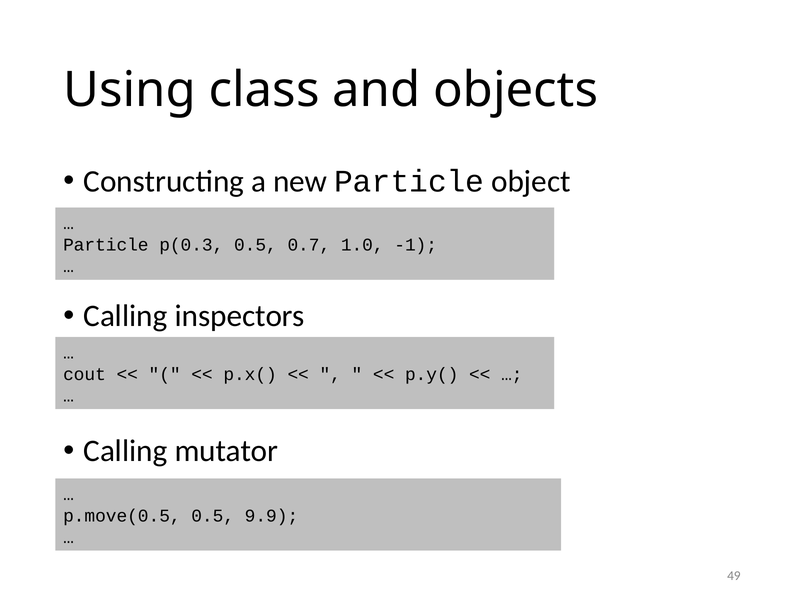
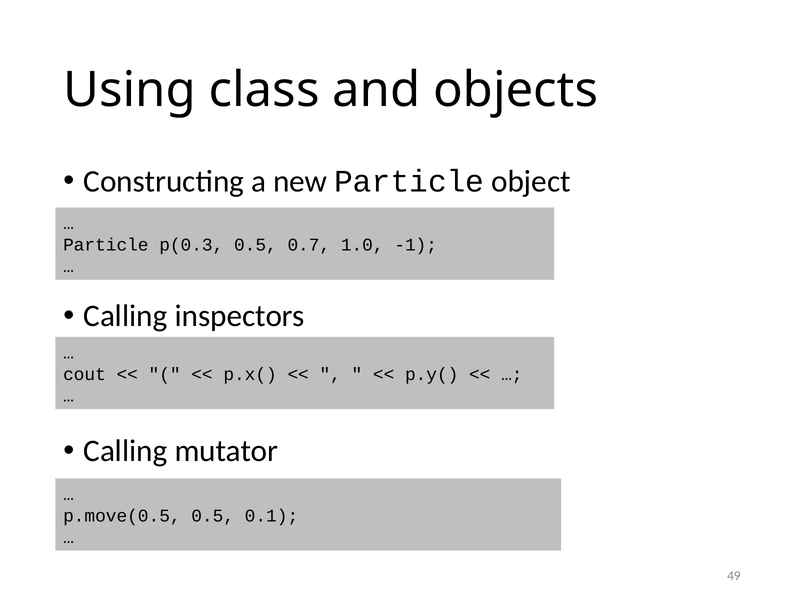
9.9: 9.9 -> 0.1 (271, 516)
